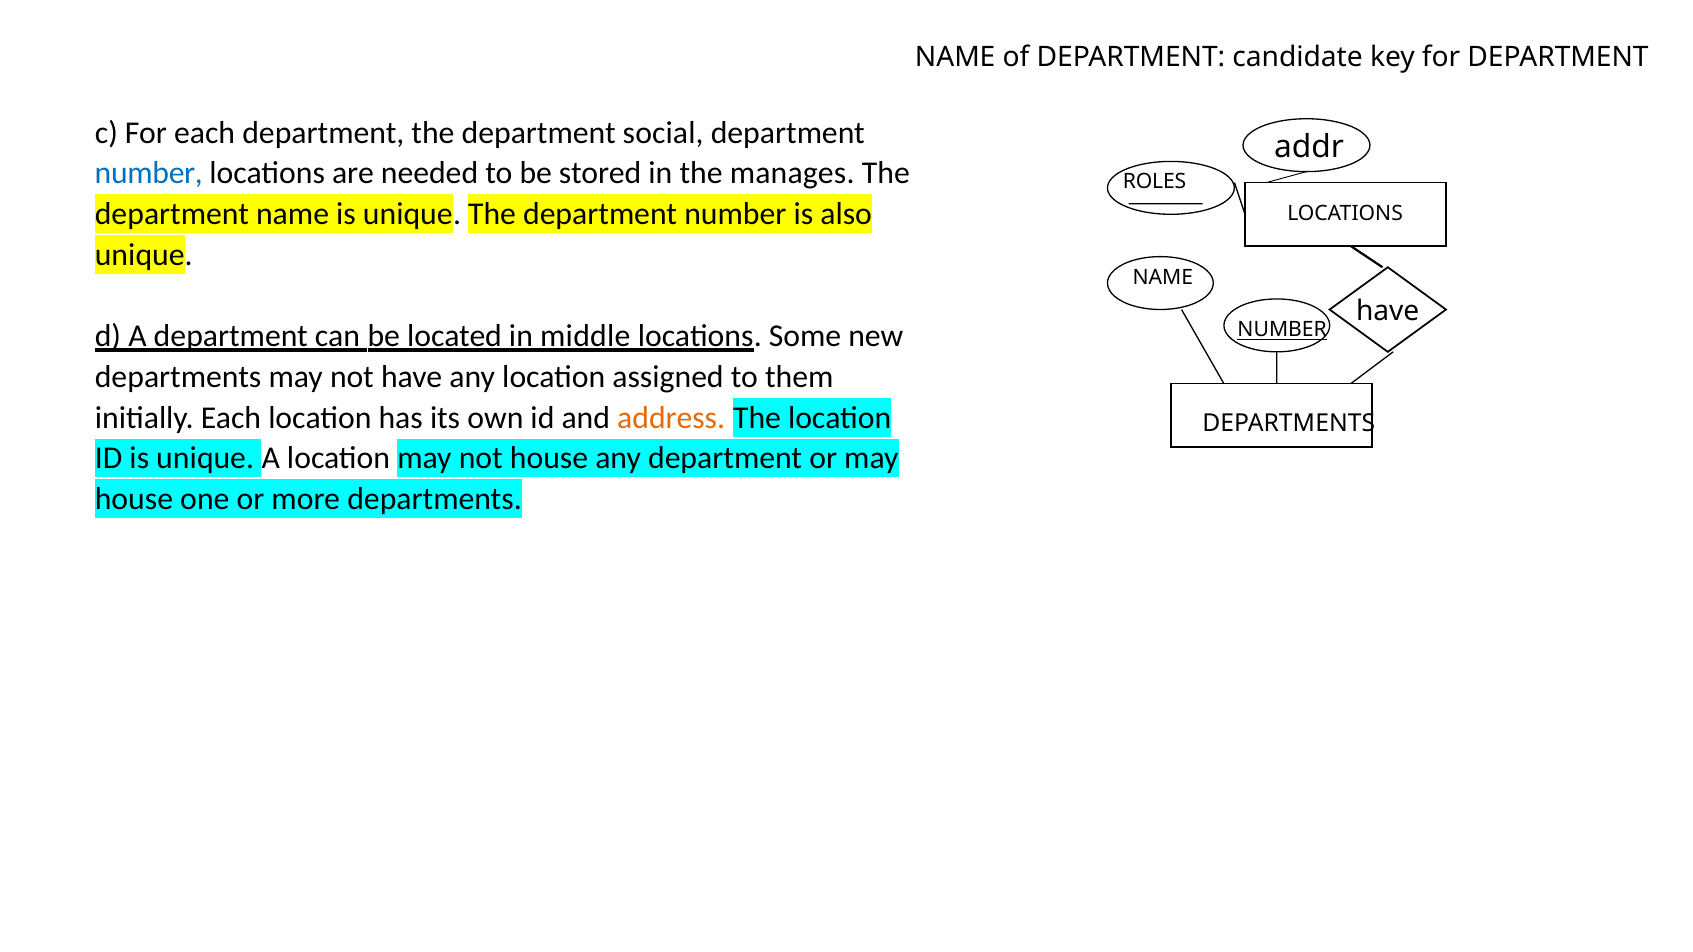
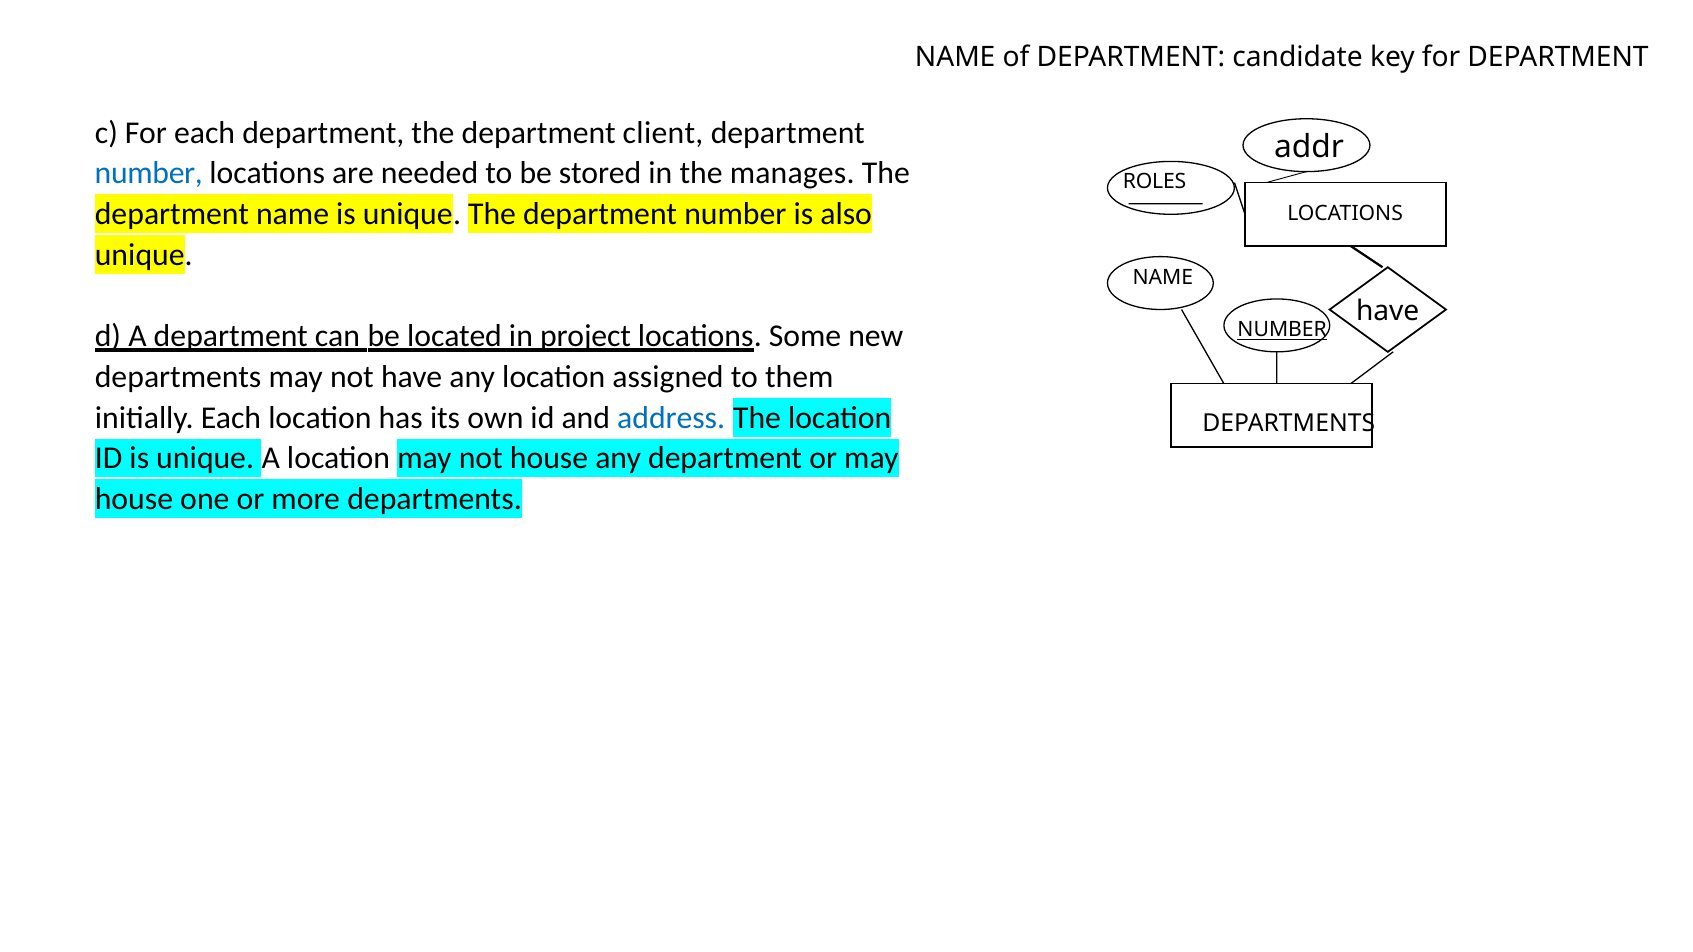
social: social -> client (663, 133)
middle: middle -> project (586, 336)
address colour: orange -> blue (671, 418)
